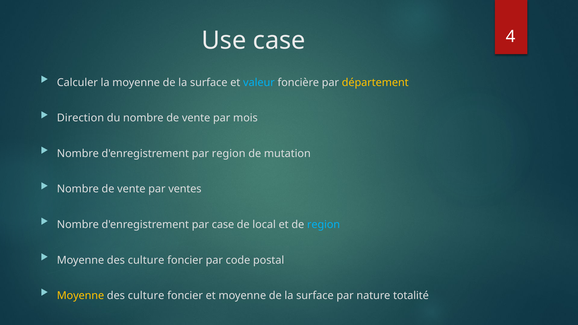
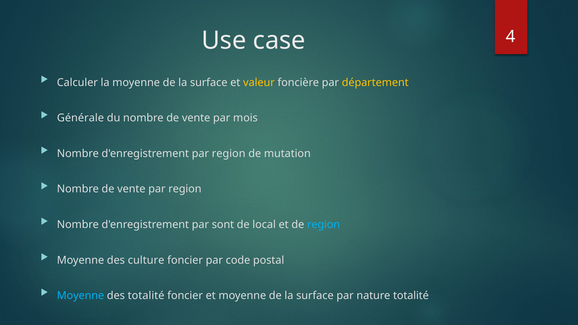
valeur colour: light blue -> yellow (259, 83)
Direction: Direction -> Générale (80, 118)
vente par ventes: ventes -> region (185, 189)
par case: case -> sont (223, 225)
Moyenne colour: yellow -> light blue (81, 296)
culture: culture -> totalité (146, 296)
